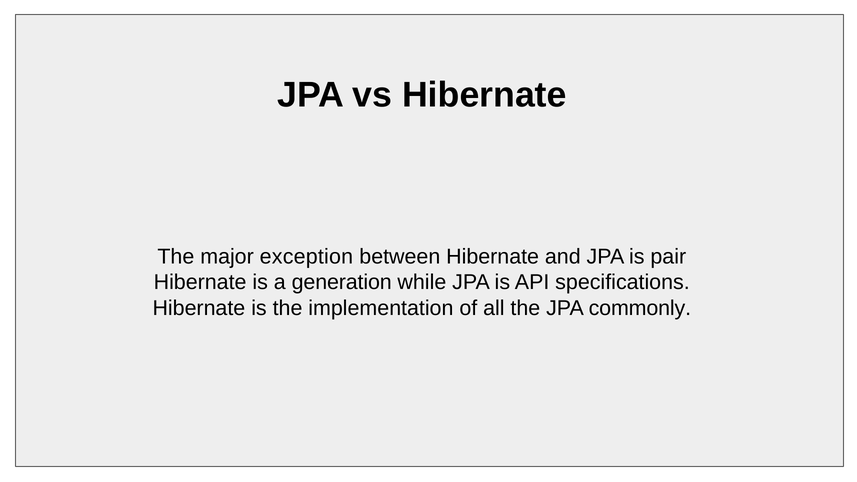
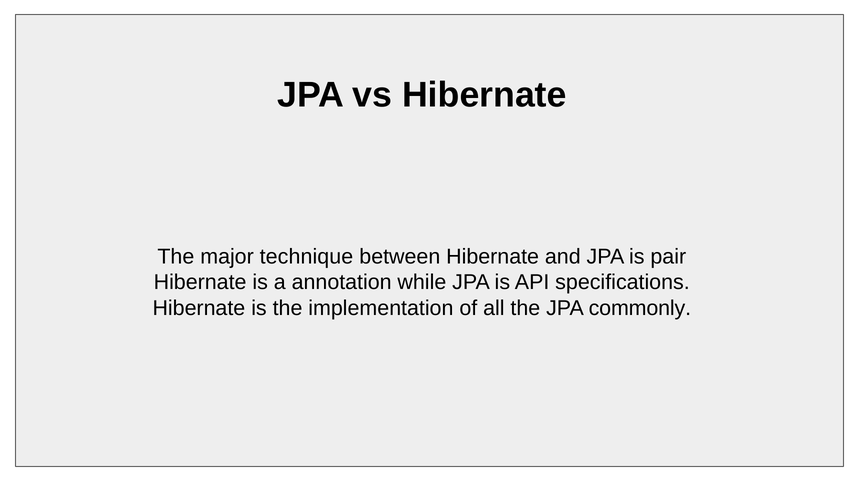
exception: exception -> technique (306, 257)
generation: generation -> annotation (342, 282)
